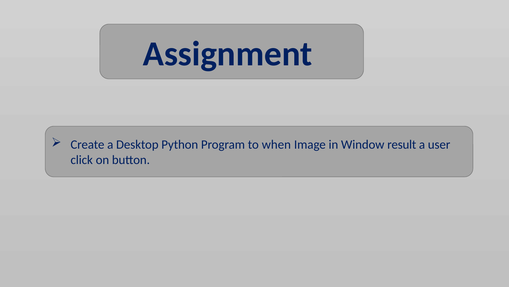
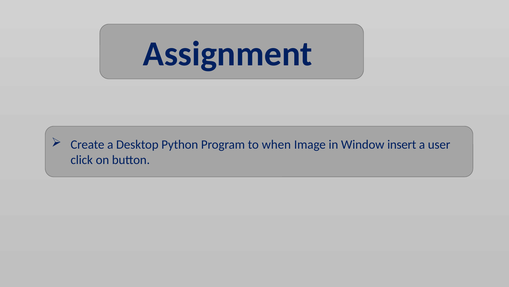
result: result -> insert (402, 144)
